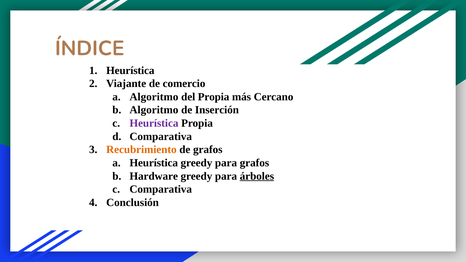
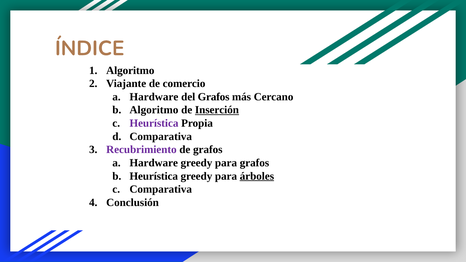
Heurística: Heurística -> Algoritmo (130, 70)
Algoritmo: Algoritmo -> Hardware (154, 97)
del Propia: Propia -> Grafos (214, 97)
Inserción underline: none -> present (217, 110)
Recubrimiento colour: orange -> purple (141, 150)
Heurística: Heurística -> Hardware (154, 163)
Hardware: Hardware -> Heurística (154, 176)
